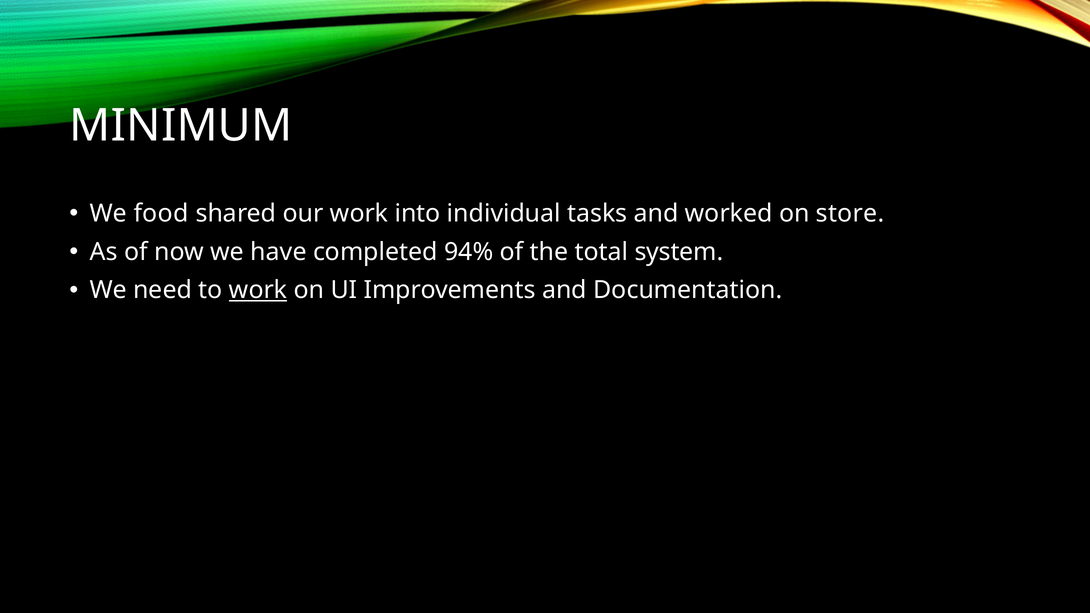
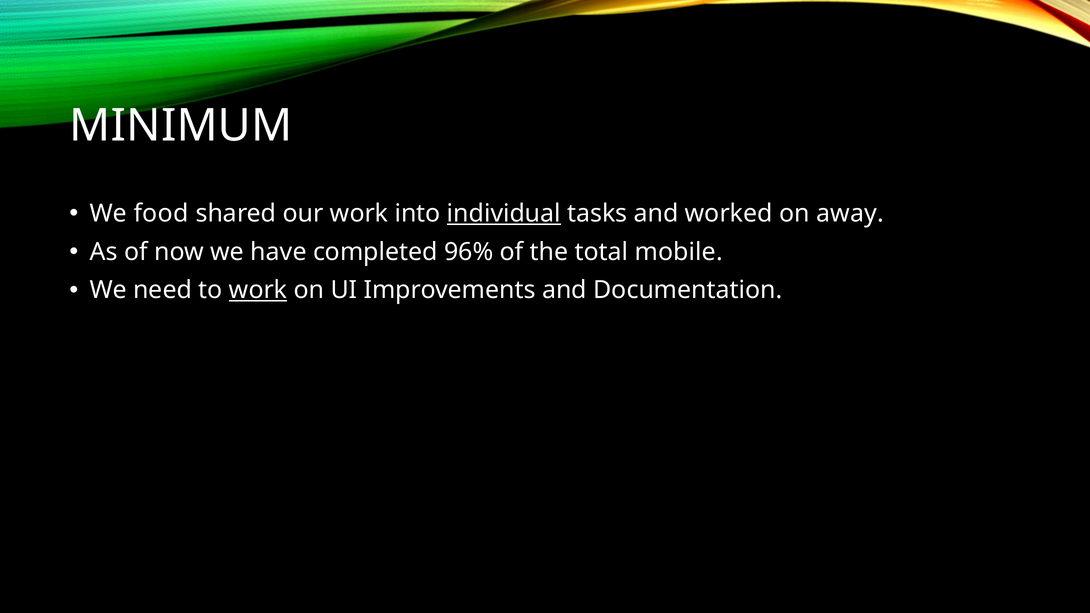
individual underline: none -> present (504, 214)
store: store -> away (850, 214)
94%: 94% -> 96% (469, 252)
system: system -> mobile (679, 252)
